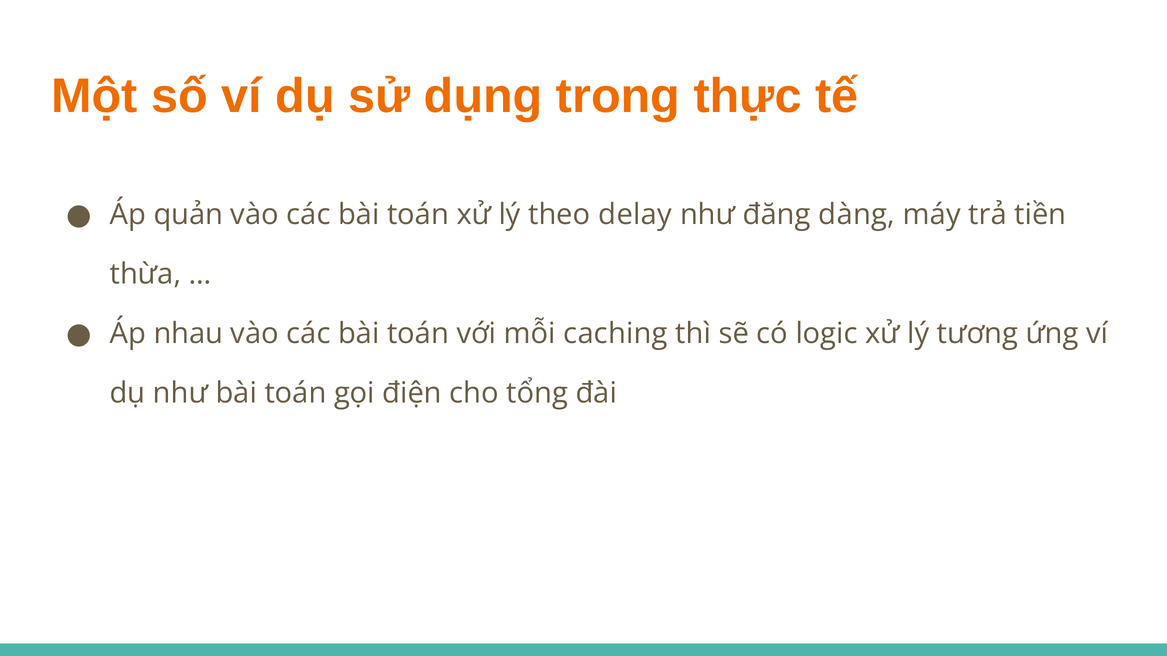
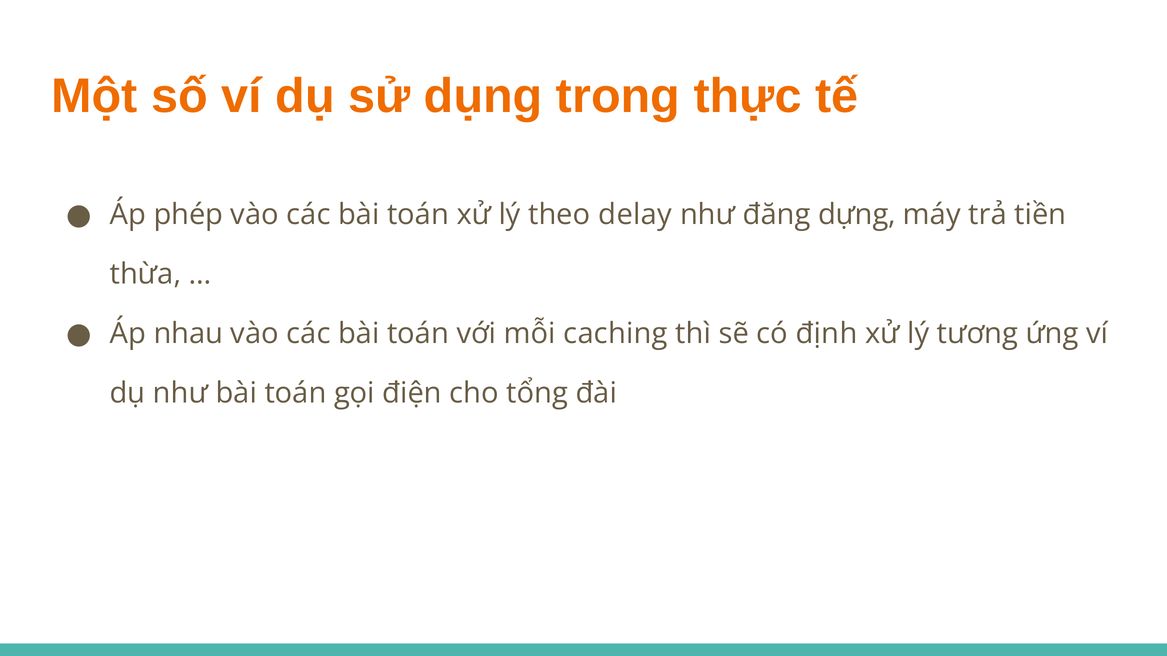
quản: quản -> phép (188, 215)
dàng: dàng -> dựng (857, 215)
logic: logic -> định (826, 334)
